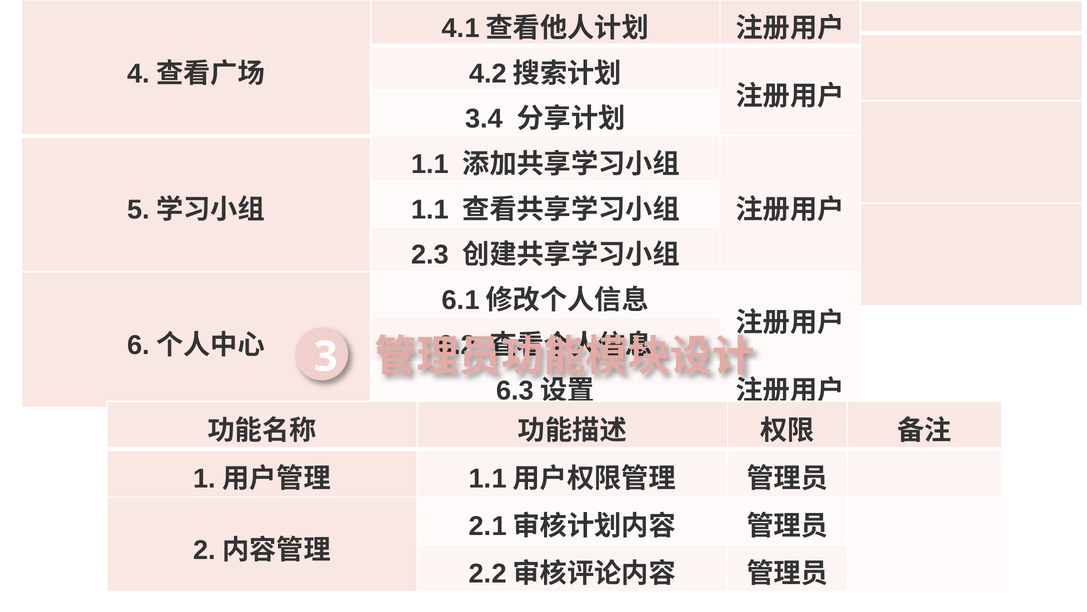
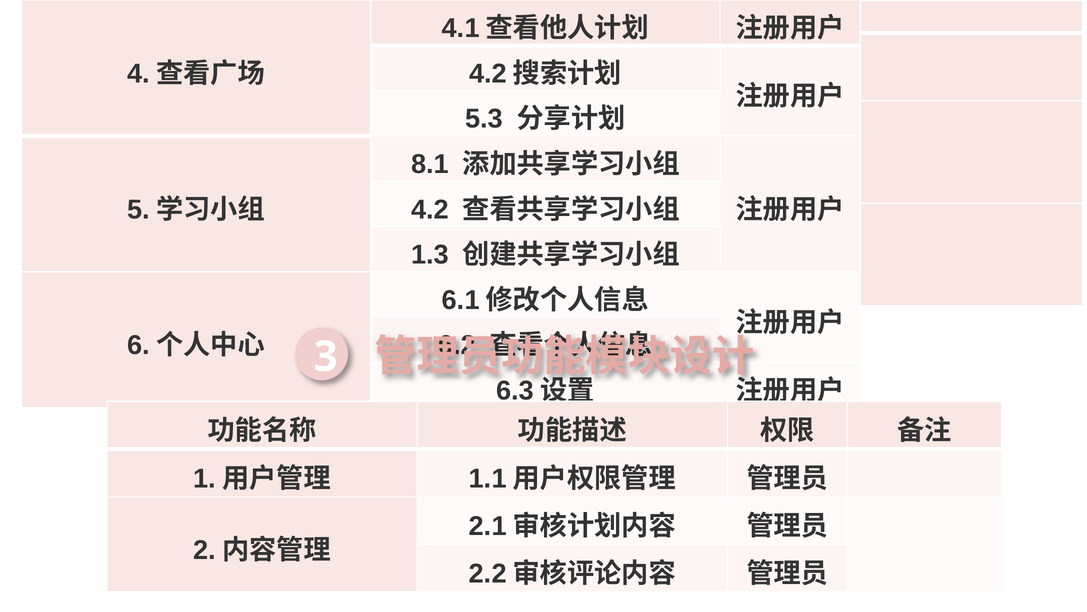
3.4: 3.4 -> 5.3 (484, 119)
1.1: 1.1 -> 8.1 (430, 164)
1.1: 1.1 -> 4.2 (430, 209)
2.3: 2.3 -> 1.3 (430, 255)
